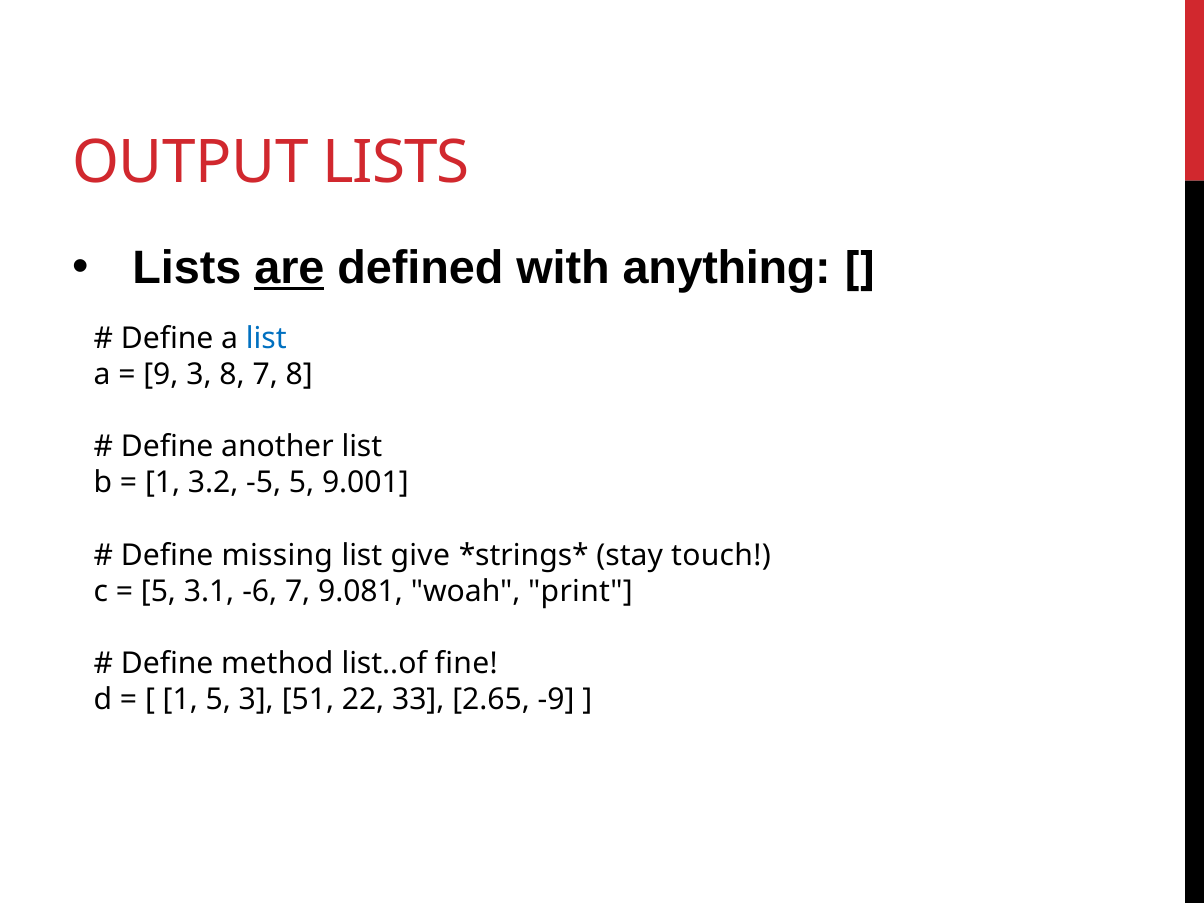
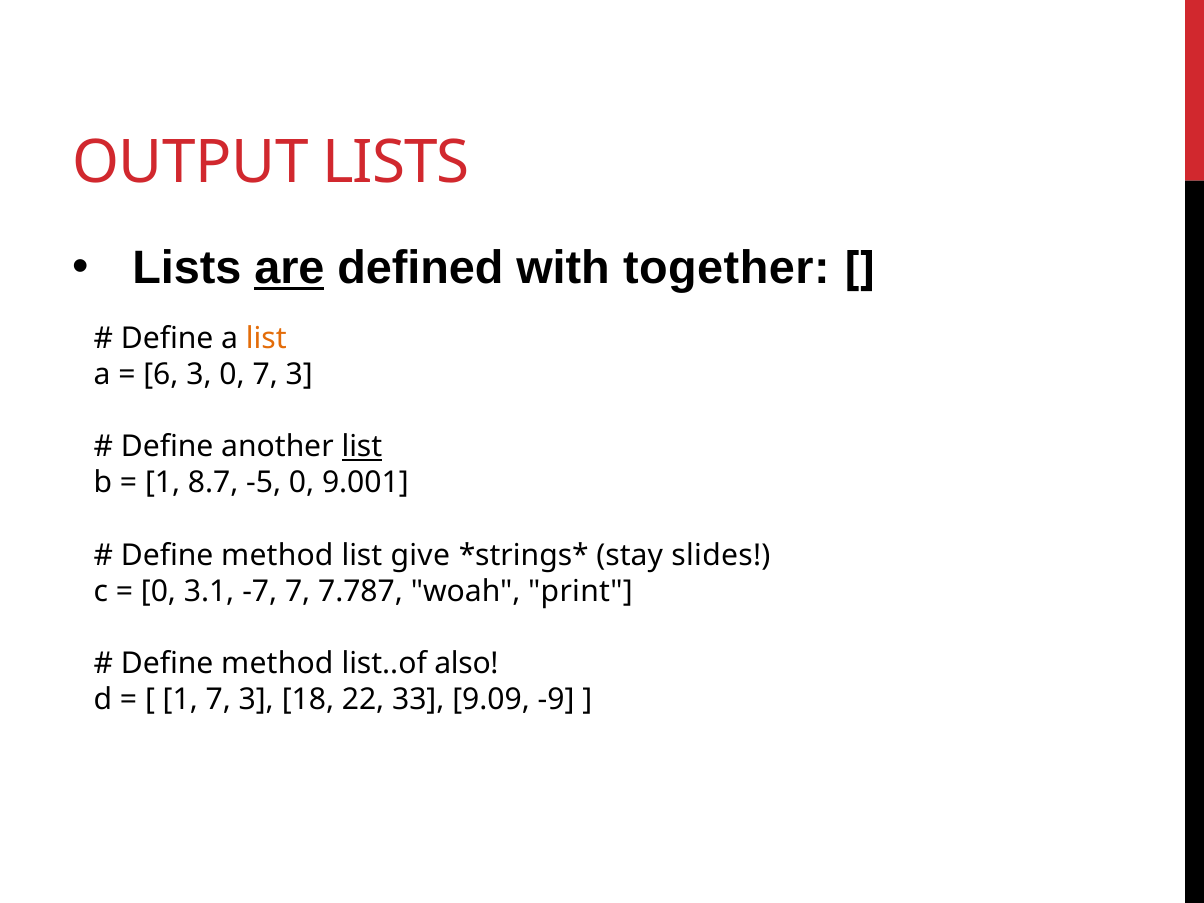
anything: anything -> together (726, 268)
list colour: blue -> orange (266, 338)
9: 9 -> 6 (161, 375)
3 8: 8 -> 0 (232, 375)
8: 8 -> 3 (299, 375)
list underline: none -> present (362, 447)
3.2: 3.2 -> 8.7 (213, 483)
-5 5: 5 -> 0 (302, 483)
missing: missing -> method (277, 555)
touch: touch -> slides (721, 555)
5: 5 -> 0 (158, 591)
-6: -6 -> -7 (260, 591)
9.081: 9.081 -> 7.787 (360, 591)
fine: fine -> also (466, 664)
1 5: 5 -> 7 (218, 700)
51: 51 -> 18 (308, 700)
2.65: 2.65 -> 9.09 (491, 700)
